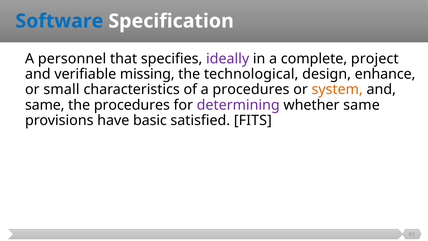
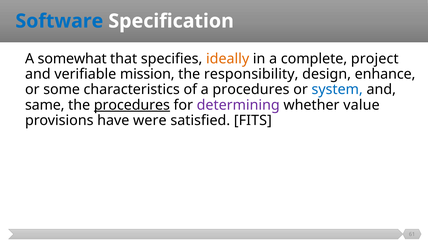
personnel: personnel -> somewhat (72, 59)
ideally colour: purple -> orange (228, 59)
missing: missing -> mission (147, 74)
technological: technological -> responsibility (251, 74)
small: small -> some (62, 89)
system colour: orange -> blue (337, 89)
procedures underline: none -> present (132, 105)
whether same: same -> value (362, 105)
basic: basic -> were (150, 120)
